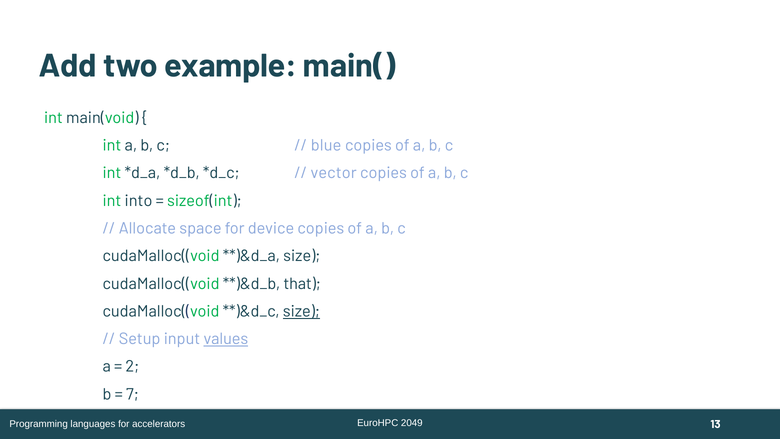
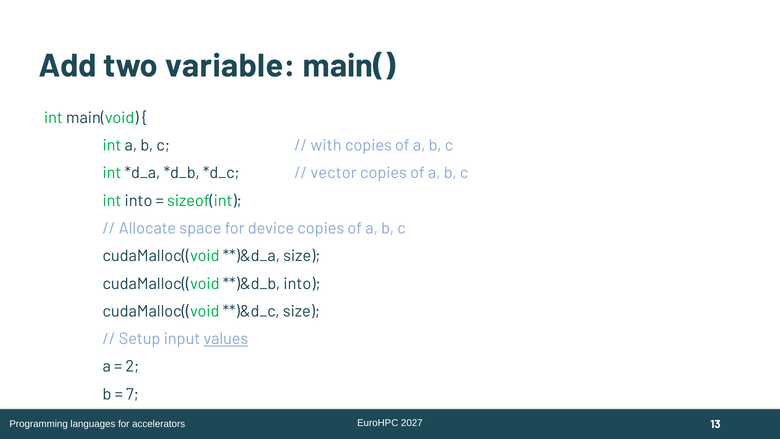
example: example -> variable (230, 66)
blue: blue -> with (326, 145)
that: that -> into (302, 283)
size underline: present -> none (301, 311)
2049: 2049 -> 2027 (412, 423)
